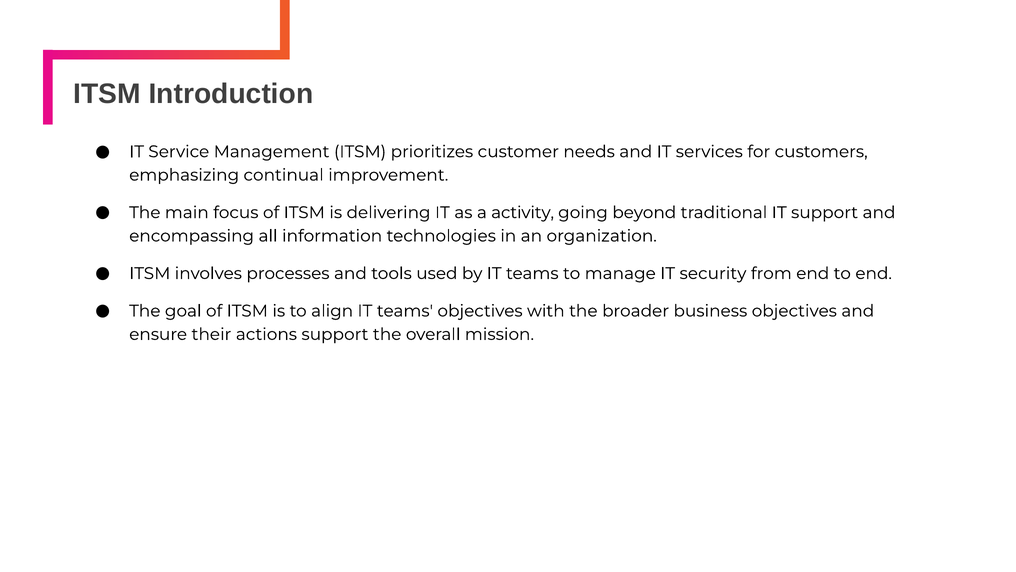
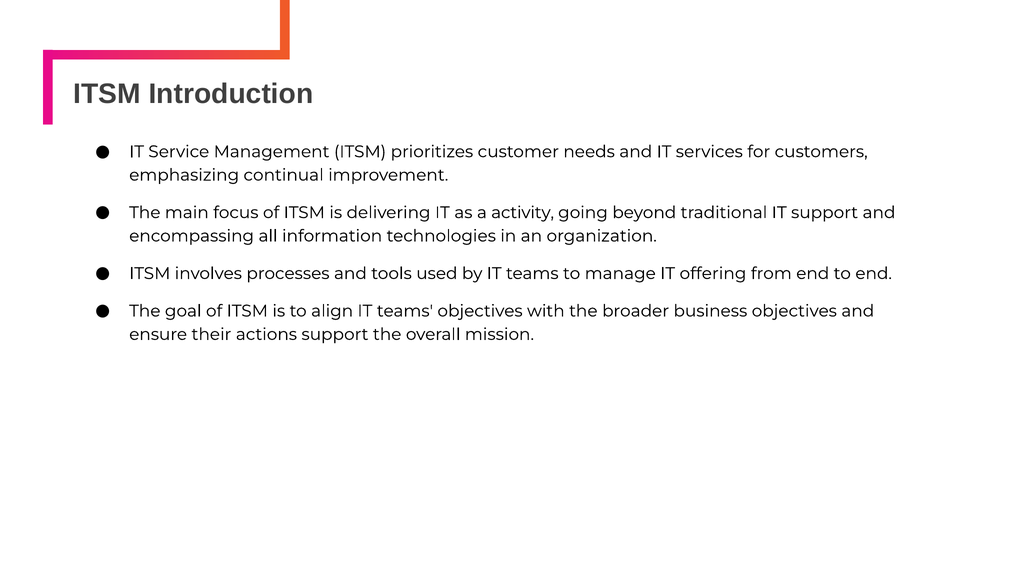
security: security -> offering (713, 273)
